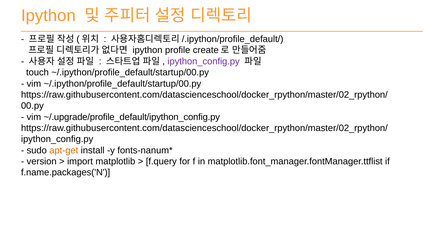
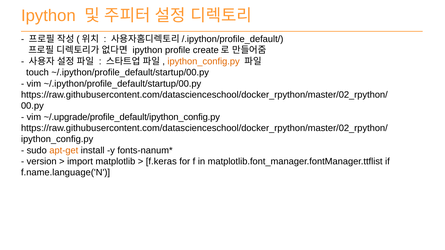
ipython_config.py colour: purple -> orange (204, 61)
f.query: f.query -> f.keras (161, 162)
f.name.packages('N: f.name.packages('N -> f.name.language('N (66, 173)
